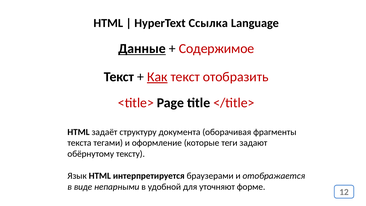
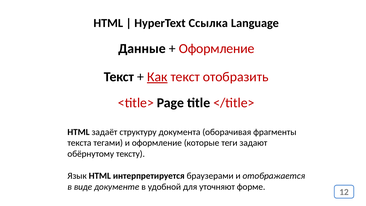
Данные underline: present -> none (142, 49)
Содержимое: Содержимое -> Оформление (217, 49)
непарными: непарными -> документе (117, 187)
